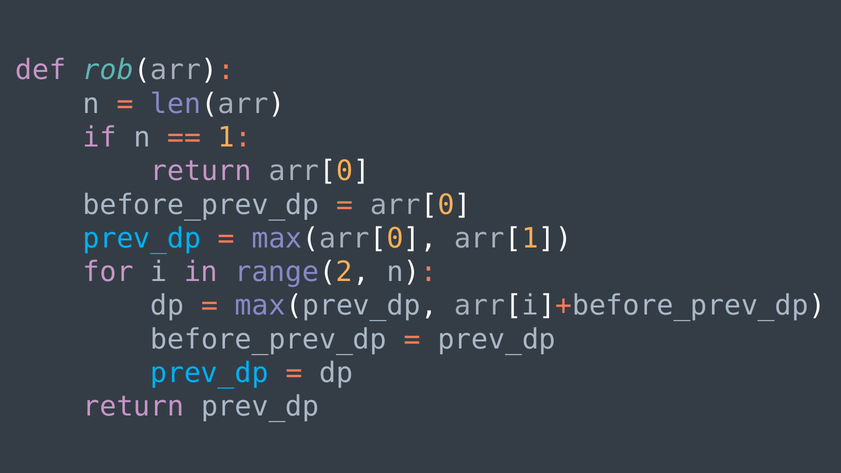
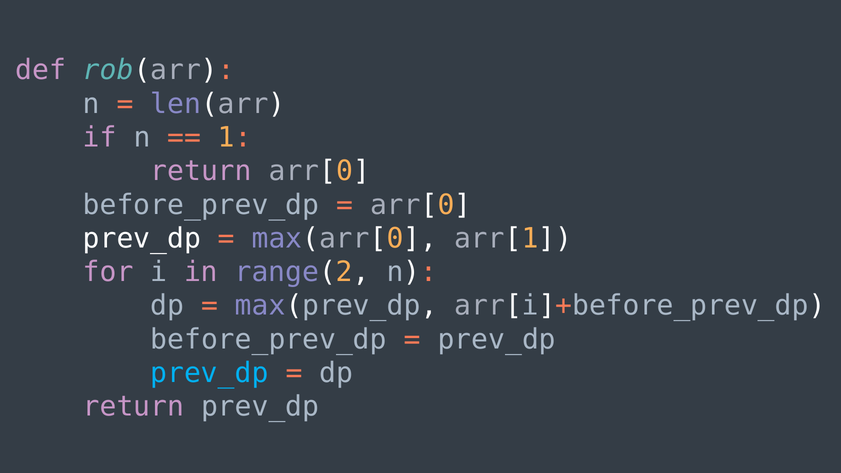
prev_dp colour: light blue -> white (142, 238)
